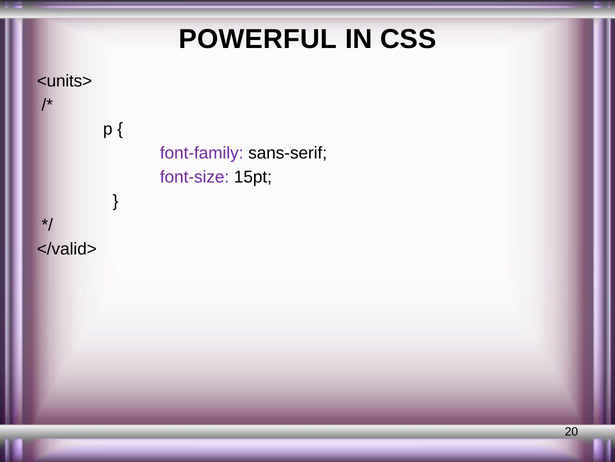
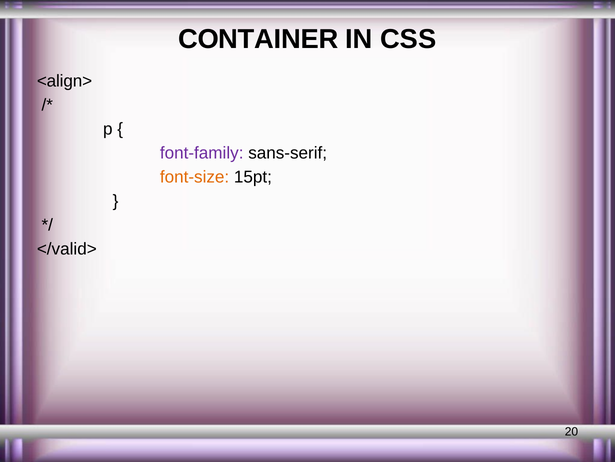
POWERFUL: POWERFUL -> CONTAINER (258, 39)
<units>: <units> -> <align> (65, 81)
font-size colour: purple -> orange (195, 177)
